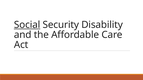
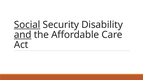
and underline: none -> present (23, 35)
